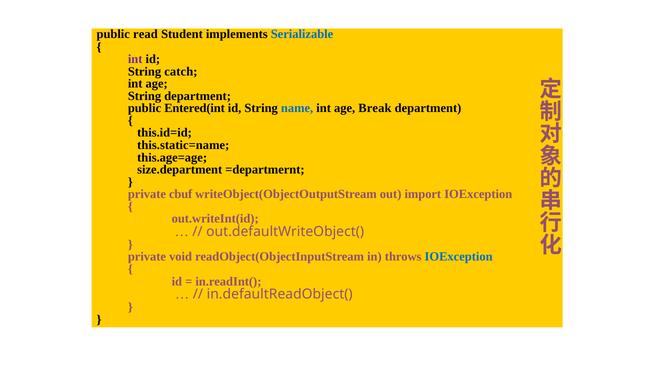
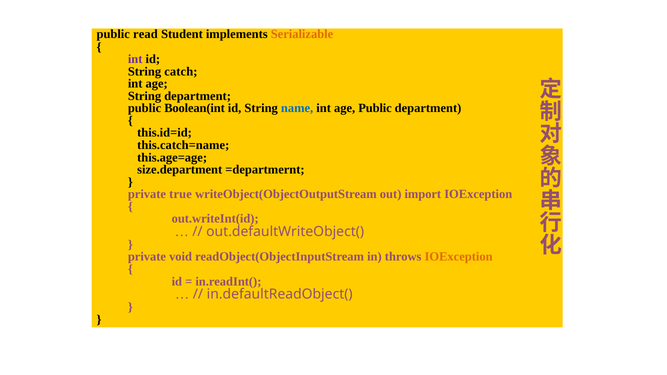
Serializable colour: blue -> orange (302, 34)
Entered(int: Entered(int -> Boolean(int (195, 108)
age Break: Break -> Public (375, 108)
this.static=name: this.static=name -> this.catch=name (183, 145)
cbuf: cbuf -> true (181, 194)
IOException colour: blue -> orange (459, 257)
